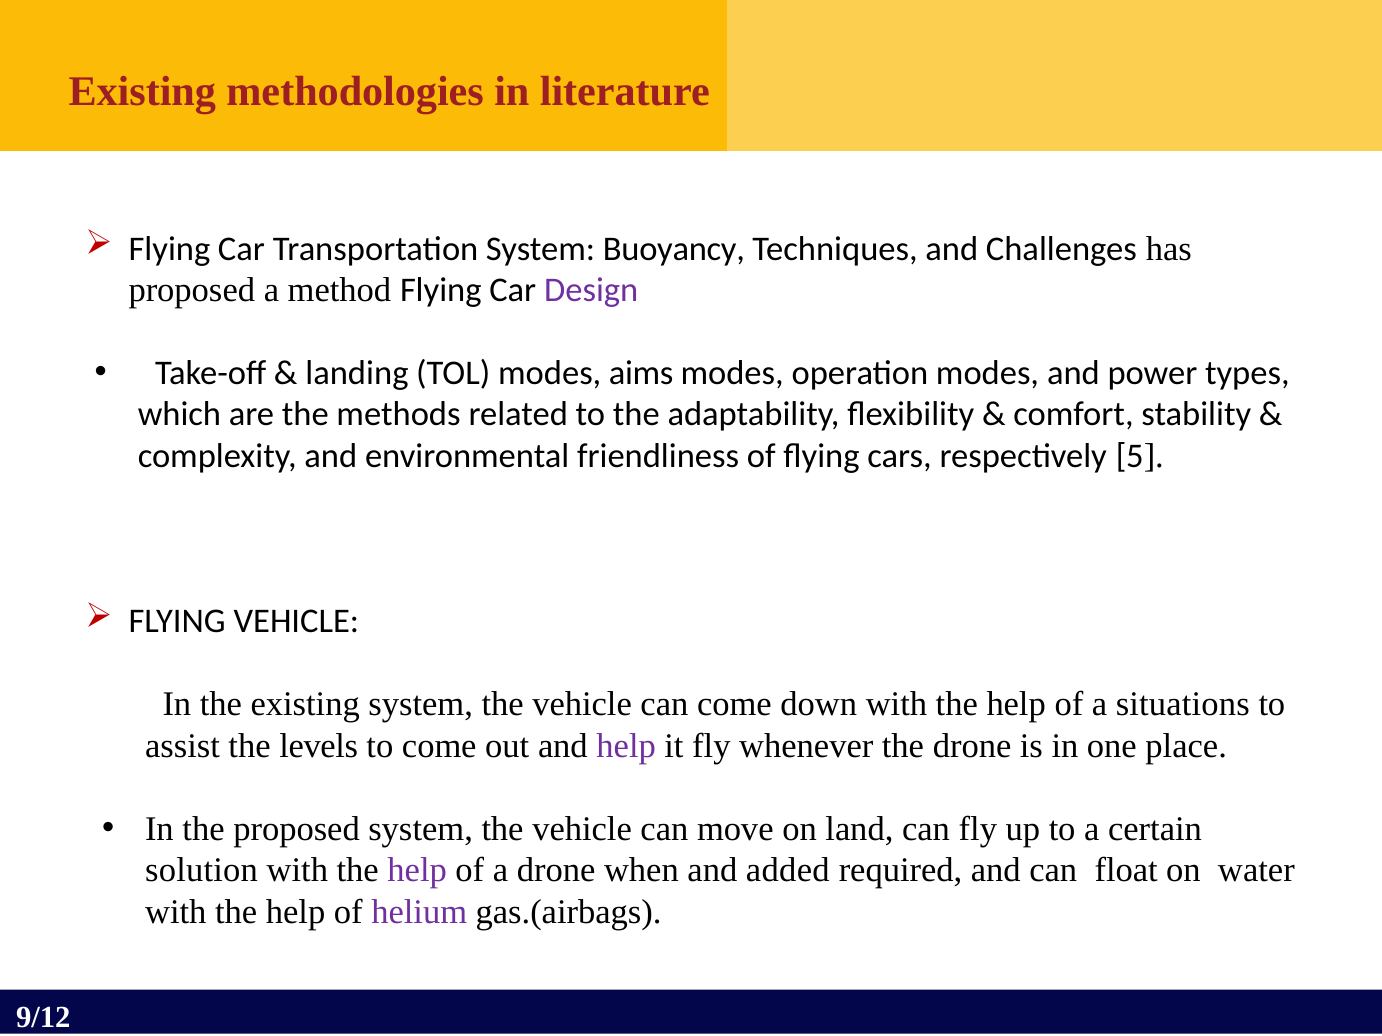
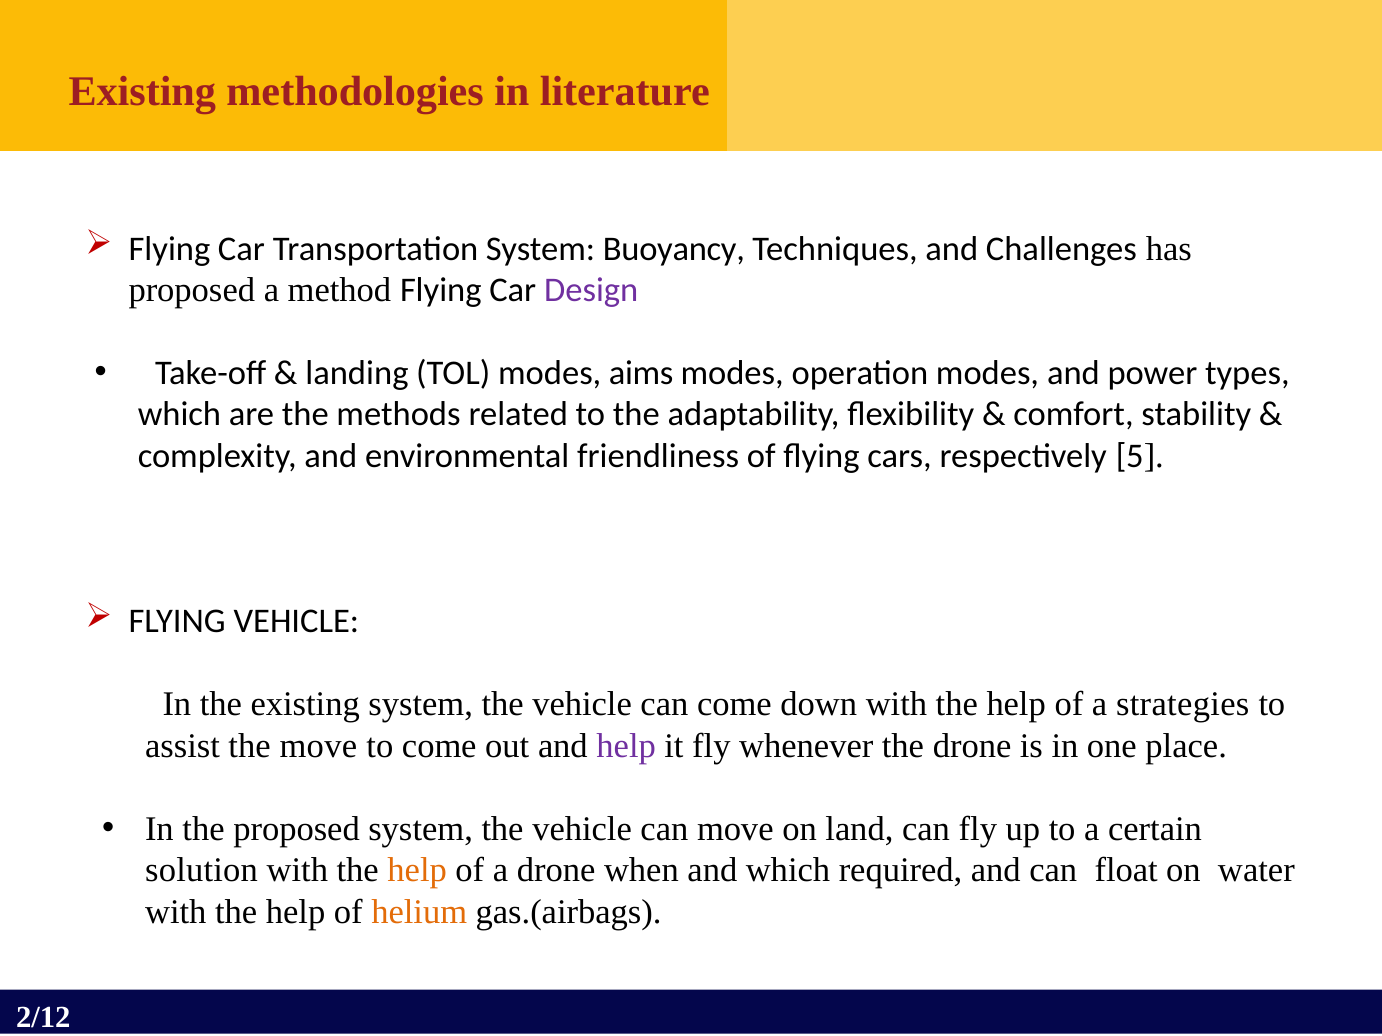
situations: situations -> strategies (1183, 705)
the levels: levels -> move (318, 746)
help colour: purple -> orange (417, 871)
and added: added -> which (788, 871)
helium colour: purple -> orange (419, 912)
9/12: 9/12 -> 2/12 (43, 1018)
